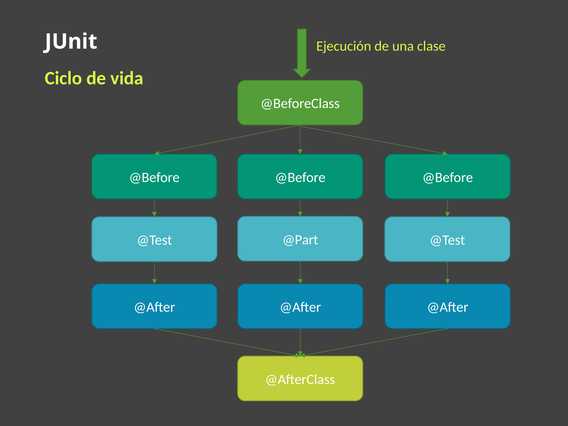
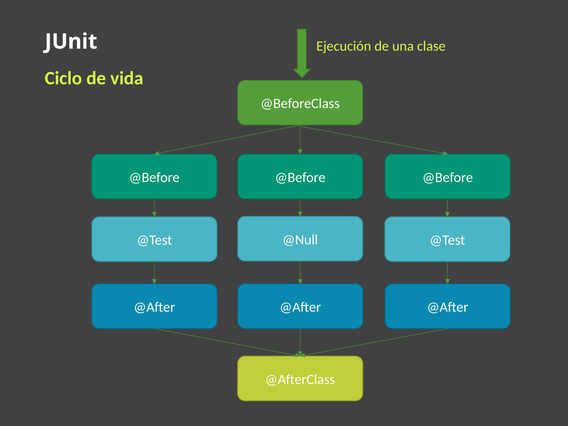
@Part: @Part -> @Null (300, 240)
